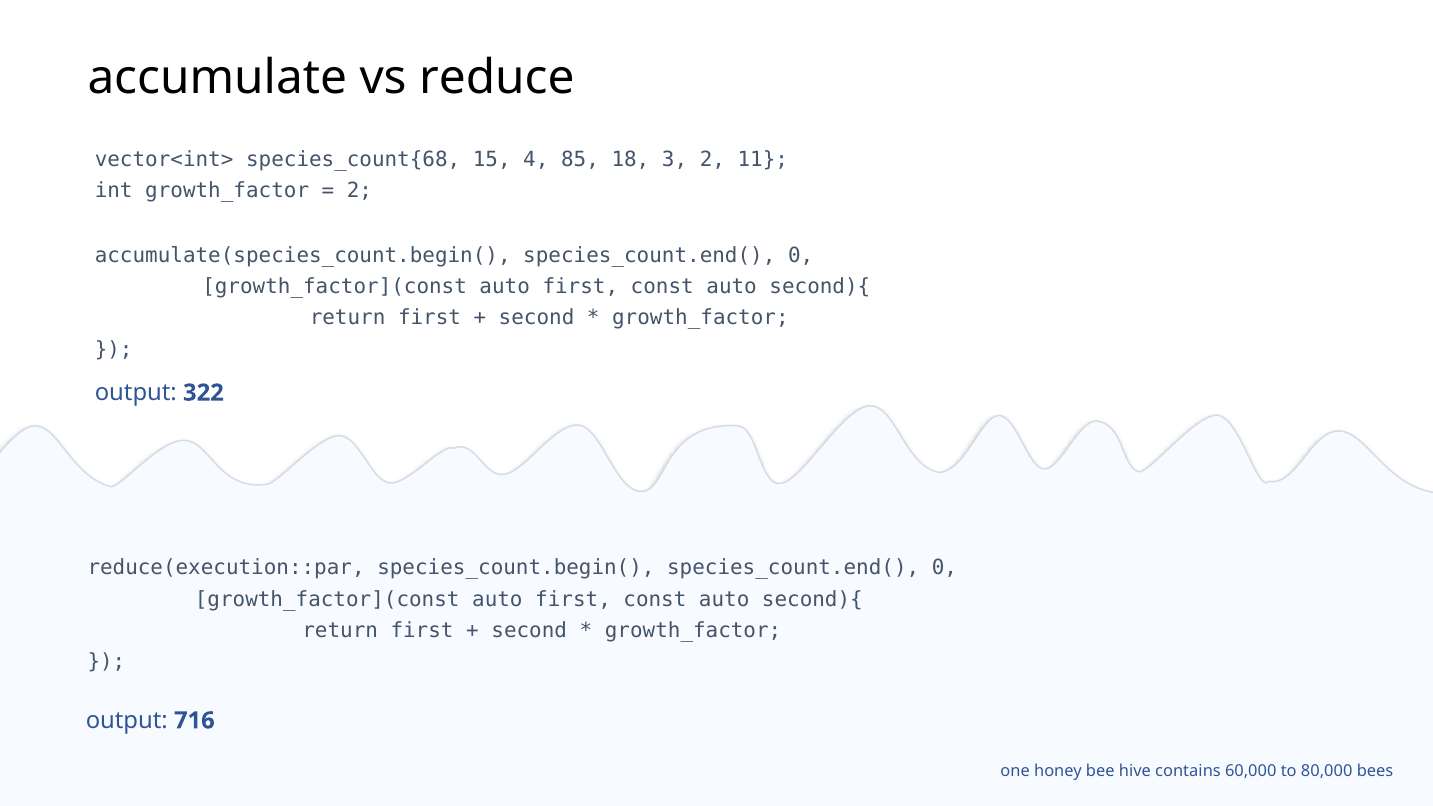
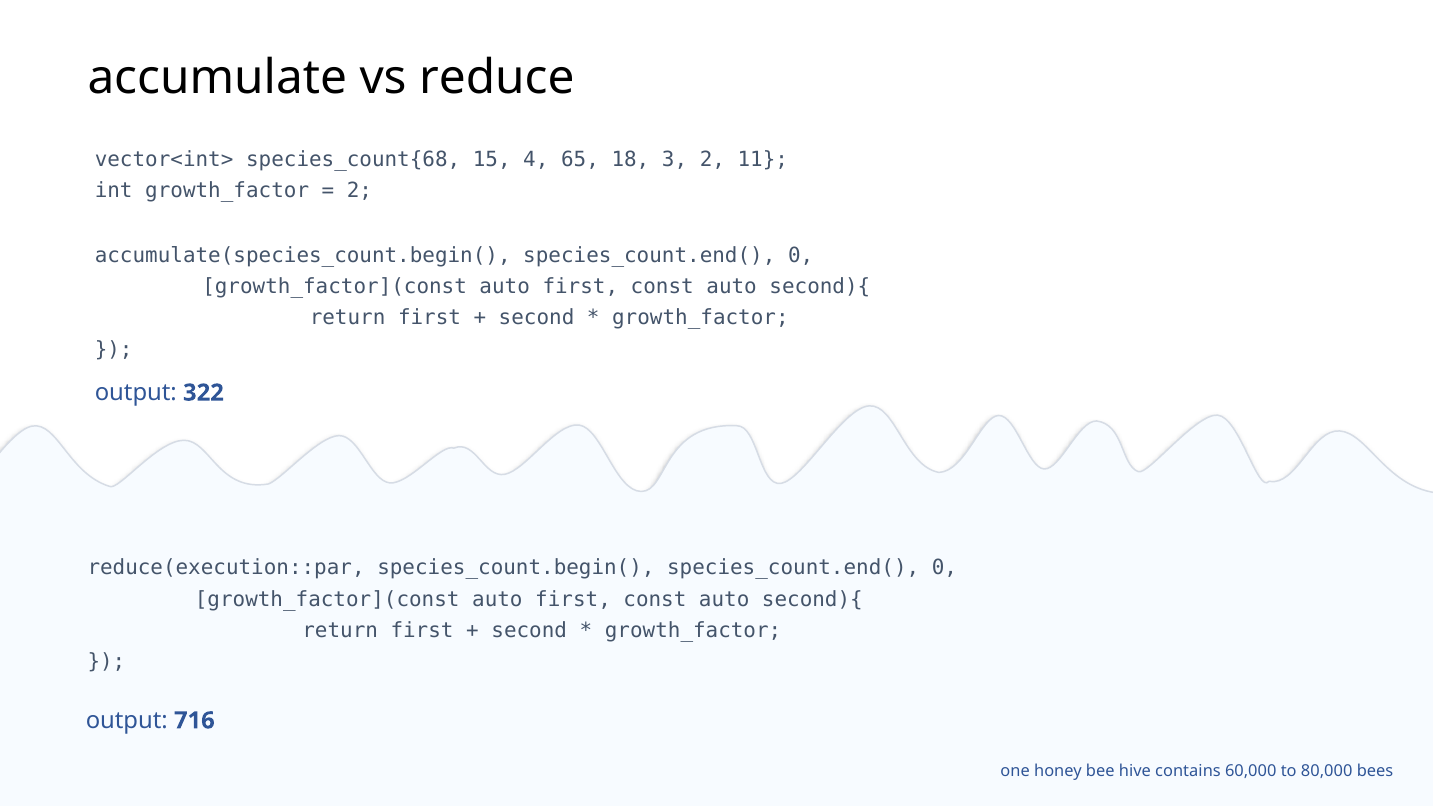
85: 85 -> 65 (580, 159)
